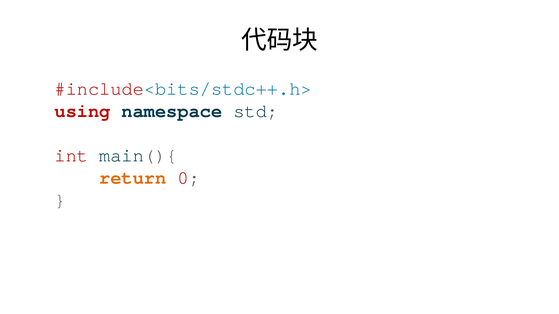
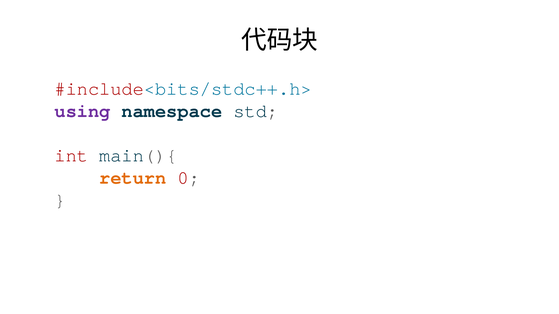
using colour: red -> purple (82, 111)
